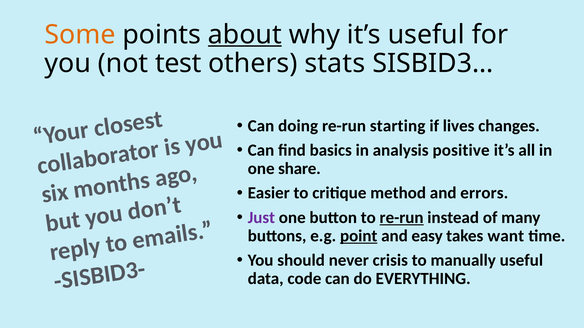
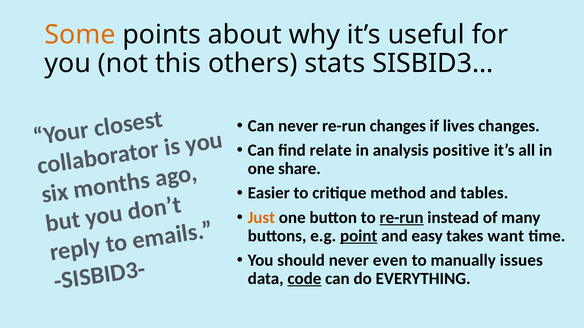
about underline: present -> none (245, 35)
test: test -> this (178, 64)
Can doing: doing -> never (298, 126)
re-run starting: starting -> changes (398, 126)
basics: basics -> relate (331, 151)
errors: errors -> tables (484, 193)
Just colour: purple -> orange (261, 218)
crisis: crisis -> even (390, 261)
manually useful: useful -> issues (521, 261)
code underline: none -> present (304, 279)
